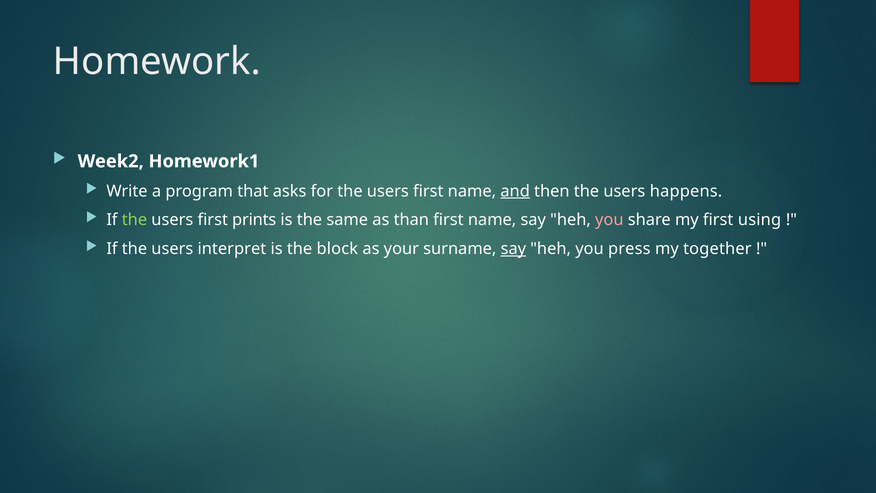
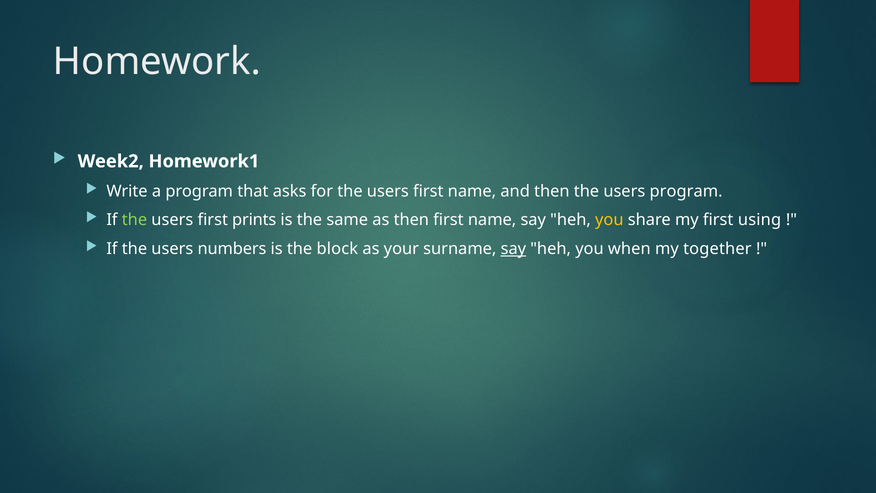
and underline: present -> none (515, 191)
users happens: happens -> program (686, 191)
as than: than -> then (411, 220)
you colour: pink -> yellow (609, 220)
interpret: interpret -> numbers (232, 249)
press: press -> when (629, 249)
